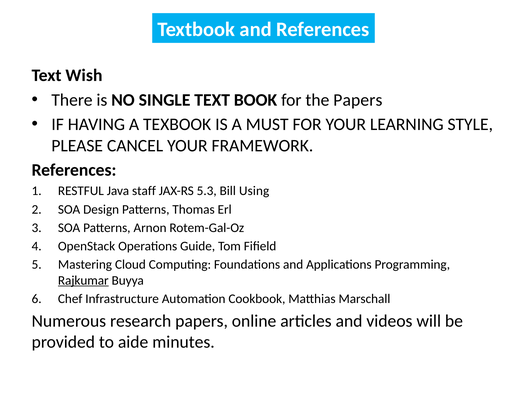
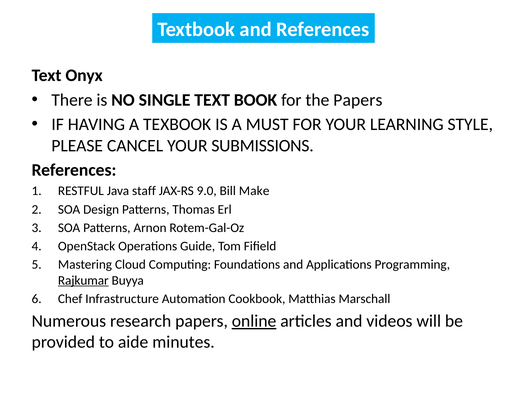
Wish: Wish -> Onyx (84, 75)
FRAMEWORK: FRAMEWORK -> SUBMISSIONS (263, 146)
5.3: 5.3 -> 9.0 (207, 191)
Using: Using -> Make (254, 191)
online underline: none -> present (254, 321)
